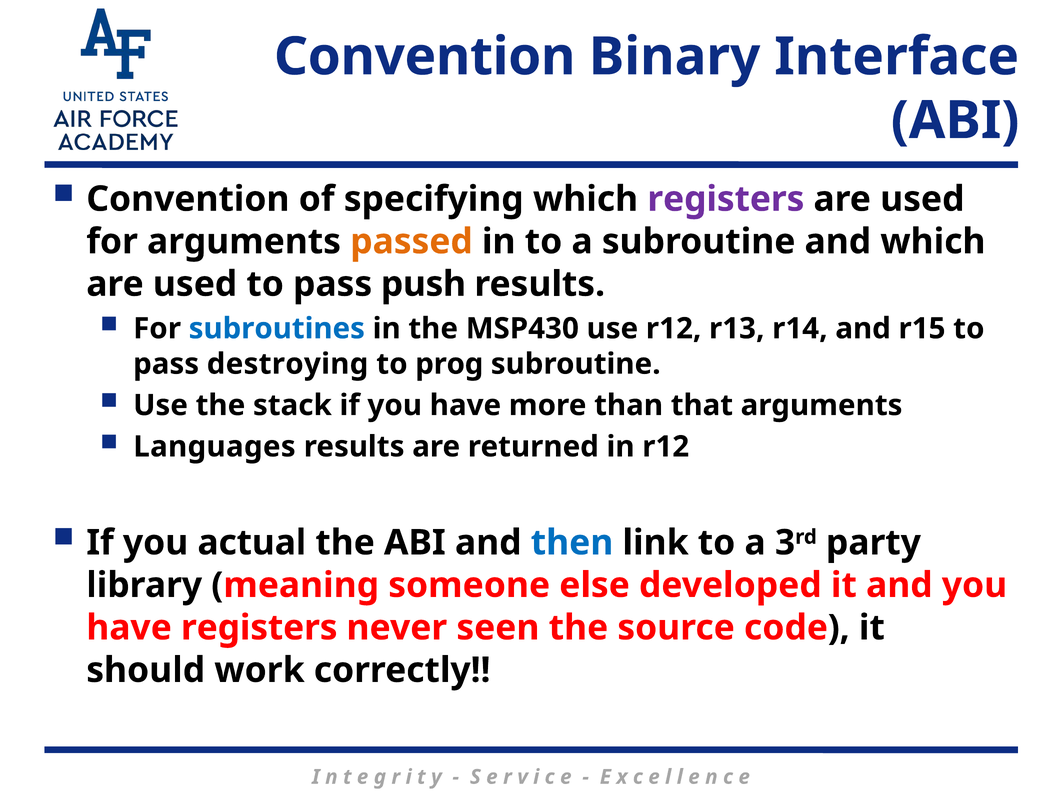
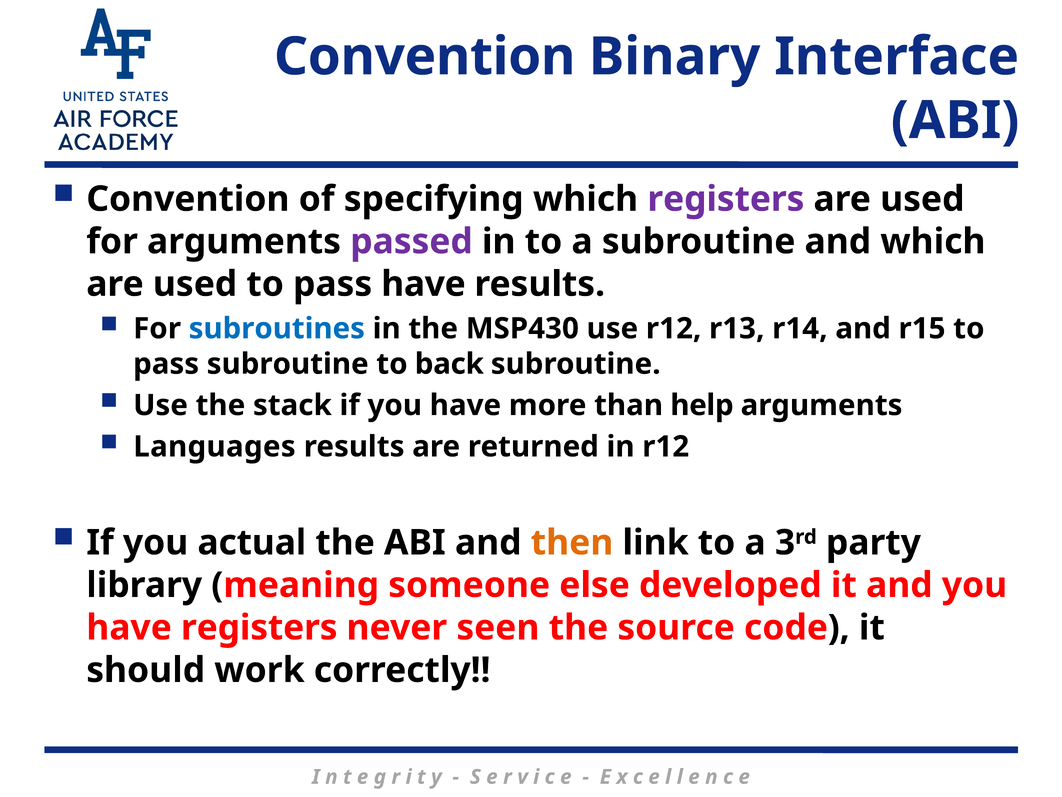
passed colour: orange -> purple (412, 241)
pass push: push -> have (423, 284)
pass destroying: destroying -> subroutine (288, 364)
prog: prog -> back (449, 364)
that: that -> help (702, 405)
then colour: blue -> orange (572, 542)
